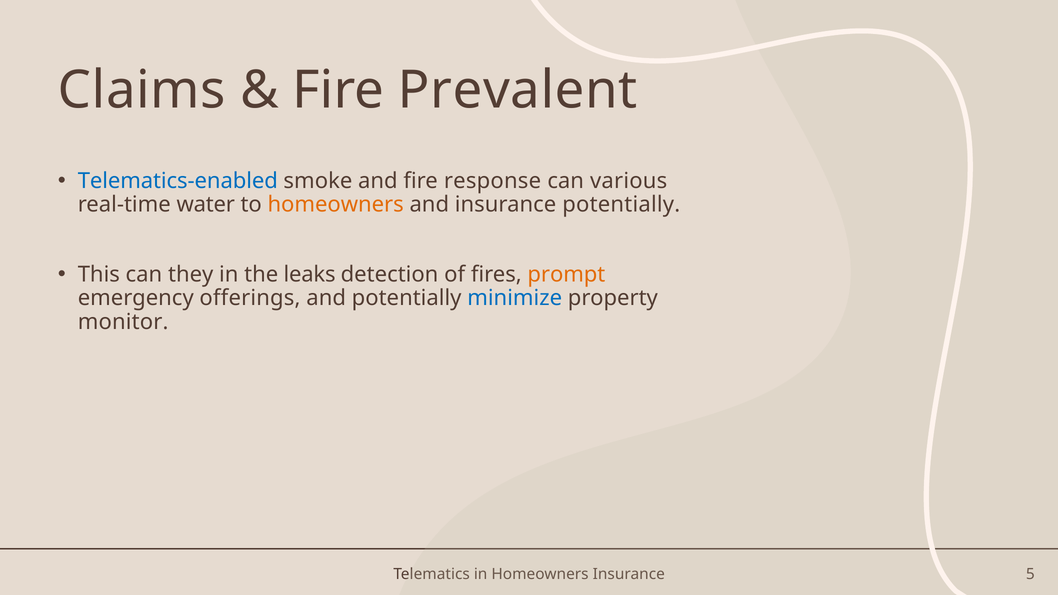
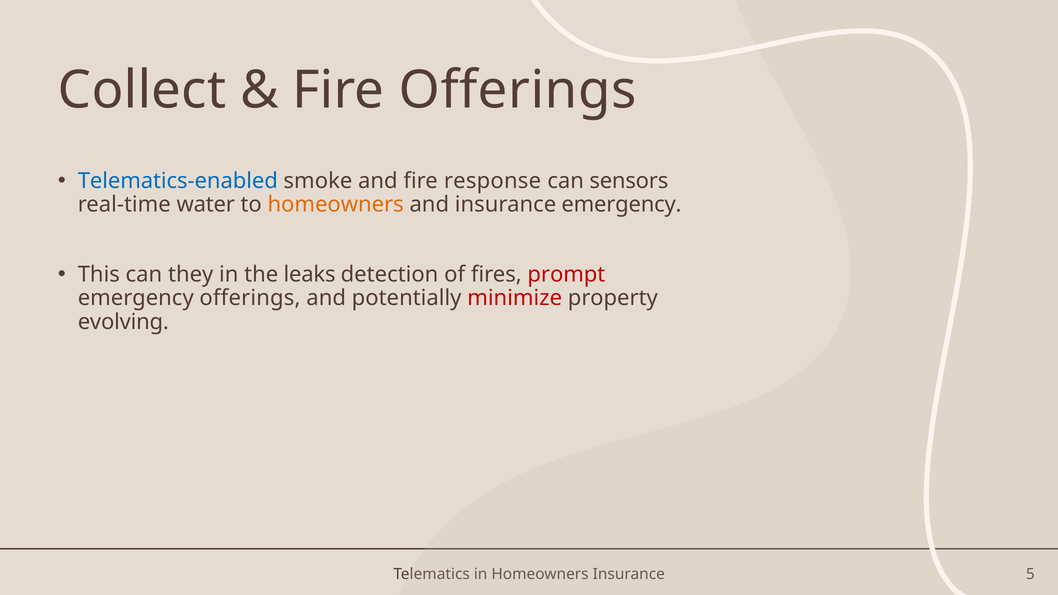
Claims: Claims -> Collect (142, 90)
Fire Prevalent: Prevalent -> Offerings (518, 90)
various: various -> sensors (629, 181)
insurance potentially: potentially -> emergency (621, 205)
prompt colour: orange -> red (566, 274)
minimize colour: blue -> red (515, 298)
monitor: monitor -> evolving (123, 322)
